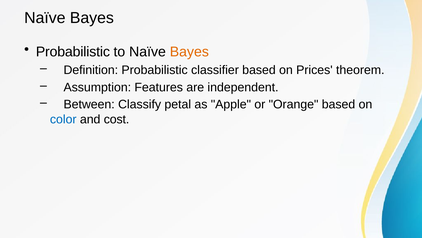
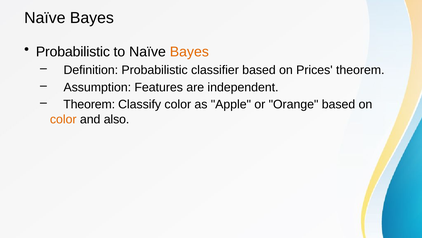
Between: Between -> Theorem (89, 104)
Classify petal: petal -> color (178, 104)
color colour: blue -> orange (63, 119)
cost: cost -> also (117, 119)
